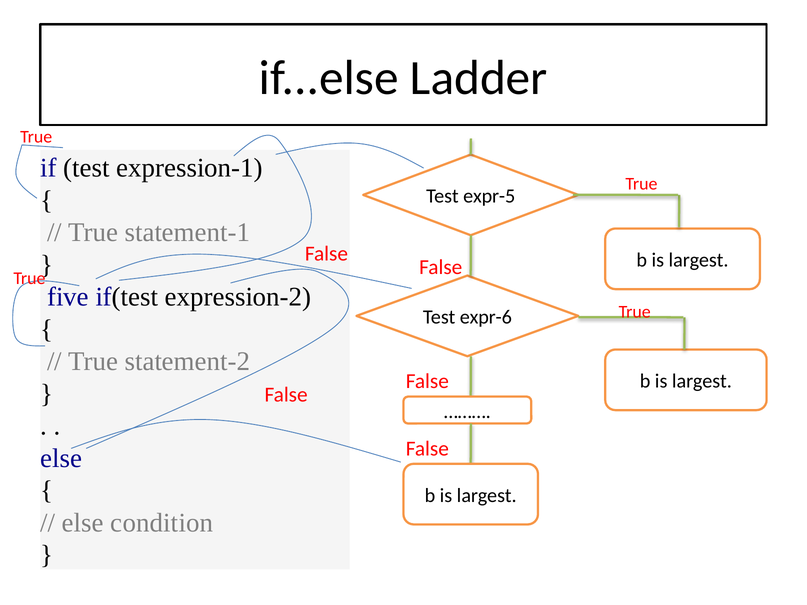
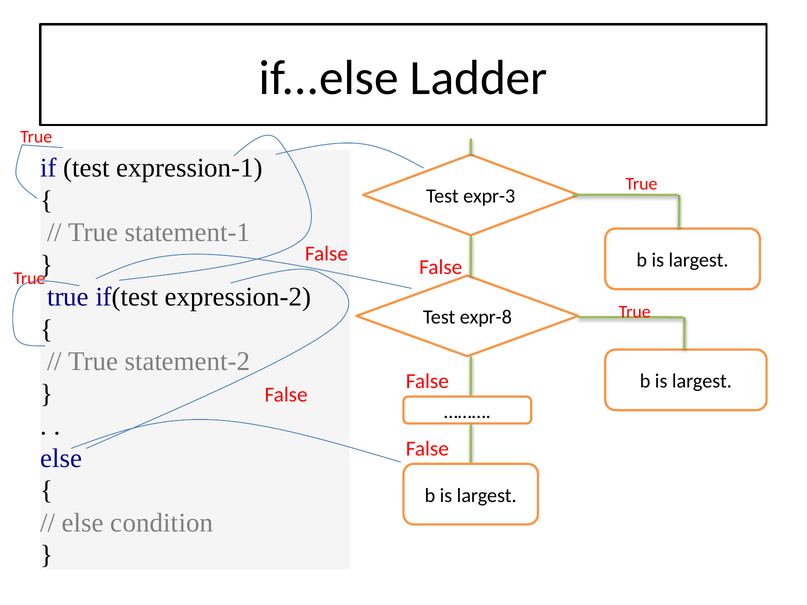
expr-5: expr-5 -> expr-3 (489, 196)
five: five -> true (68, 297)
expr-6: expr-6 -> expr-8 (486, 317)
